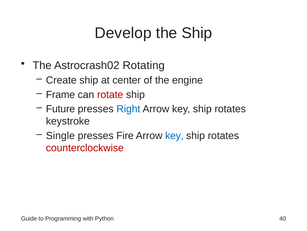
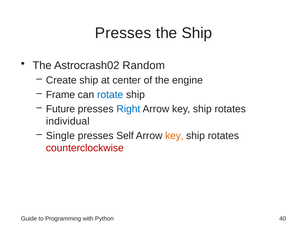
Develop: Develop -> Presses (123, 33)
Rotating: Rotating -> Random (144, 65)
rotate colour: red -> blue (110, 94)
keystroke: keystroke -> individual (68, 121)
Fire: Fire -> Self (125, 135)
key colour: blue -> orange (174, 135)
